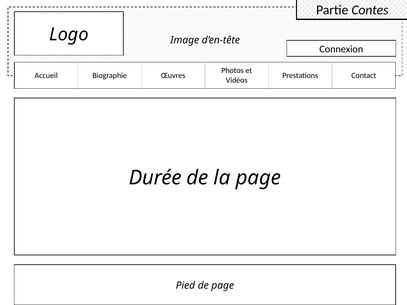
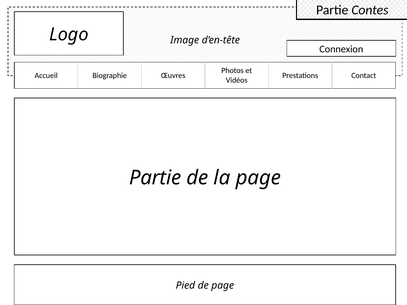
Durée: Durée -> Partie (155, 178)
